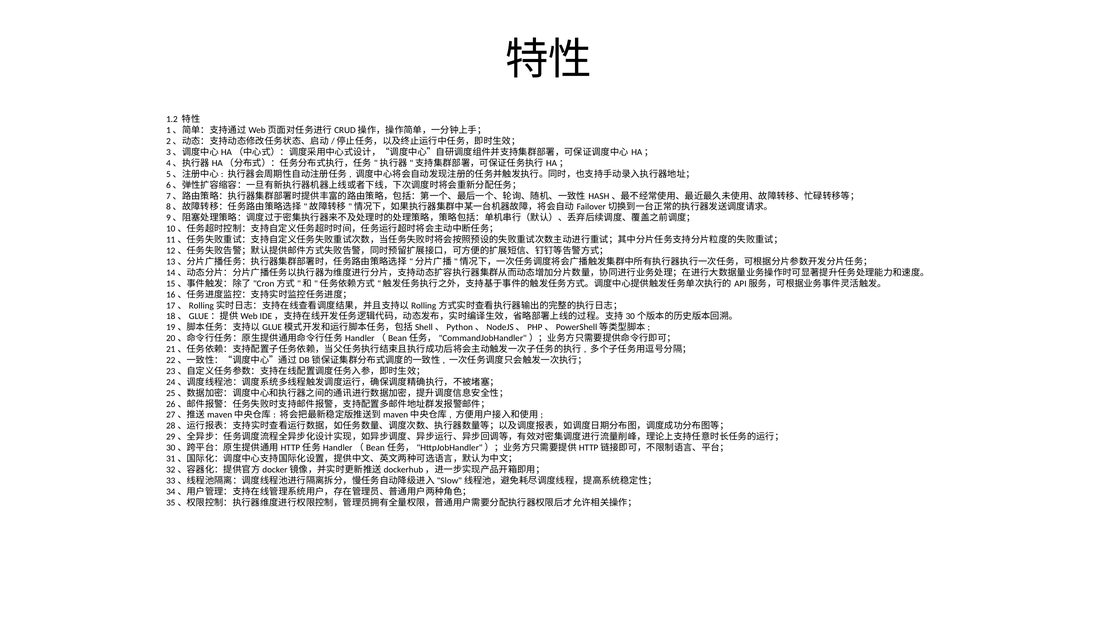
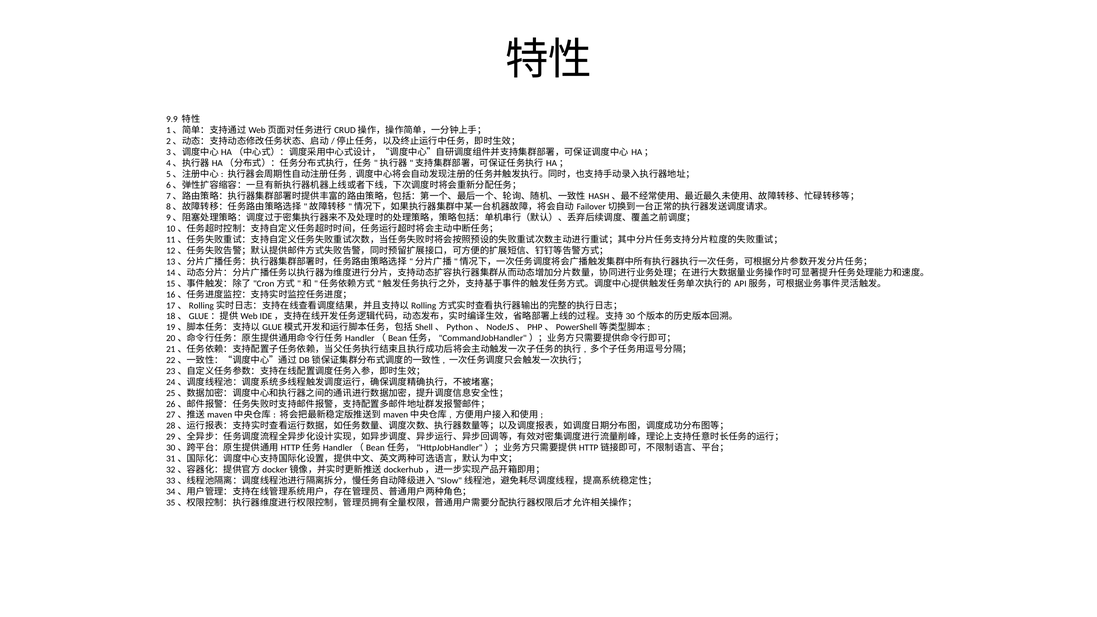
1.2: 1.2 -> 9.9 (172, 119)
